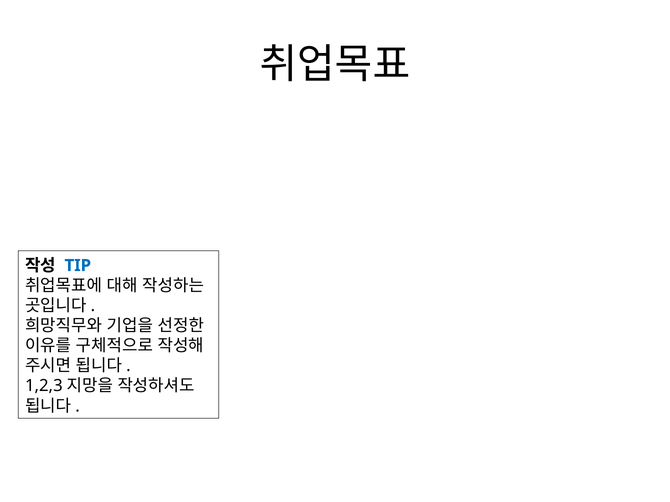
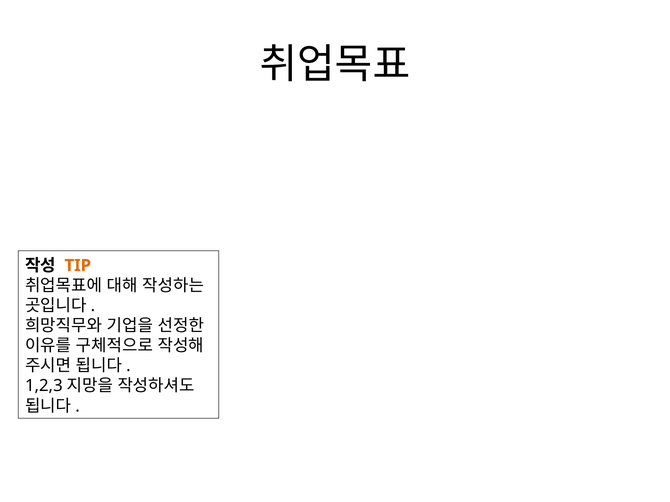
TIP colour: blue -> orange (78, 266)
